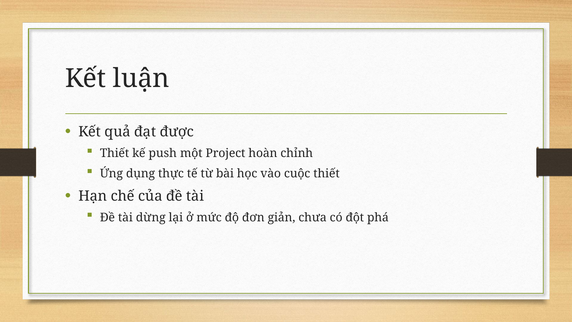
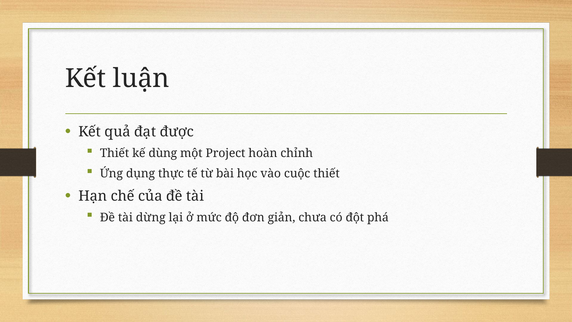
push: push -> dùng (163, 153)
